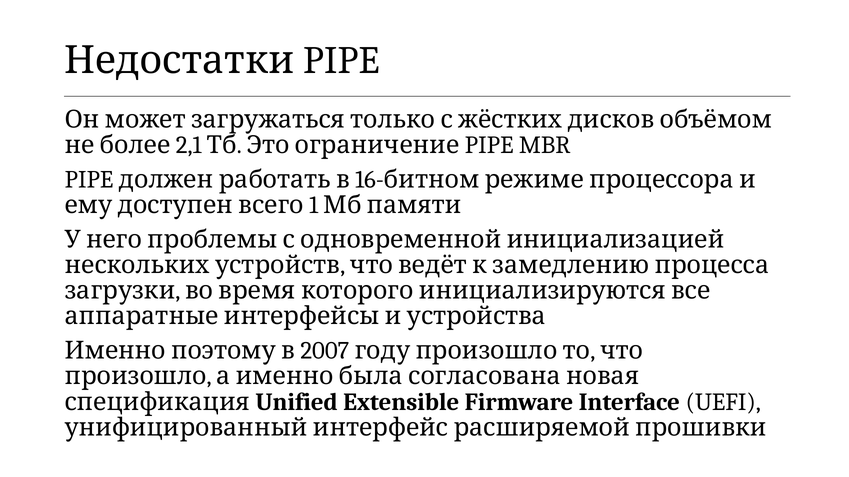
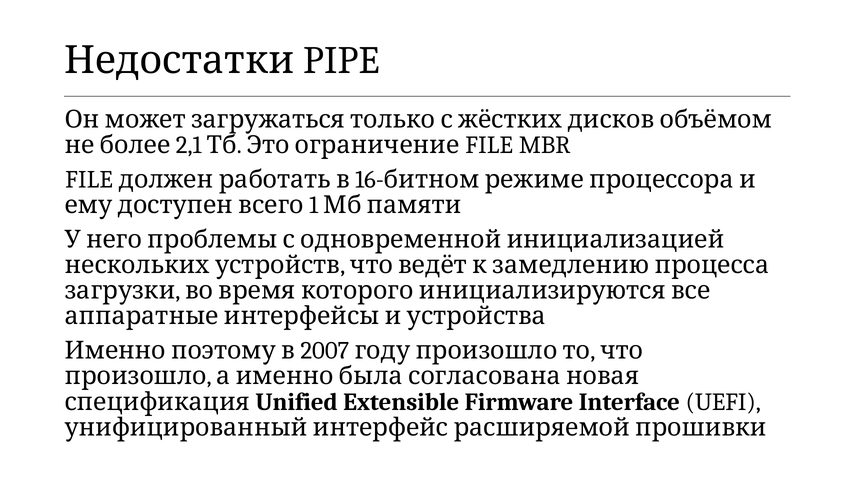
PIPE: PIPE -> FILE (489, 145)
PIPE: PIPE -> FILE (89, 180)
